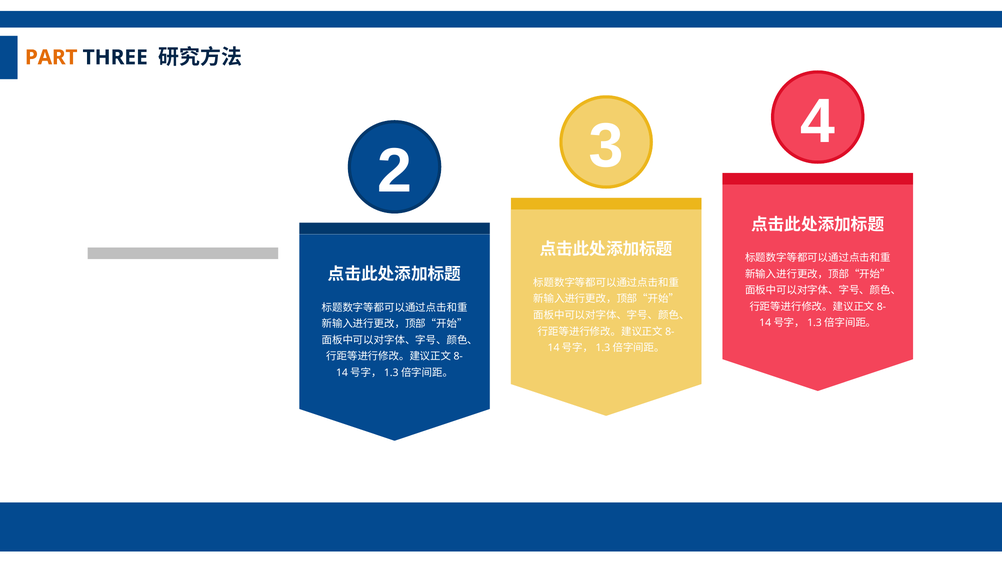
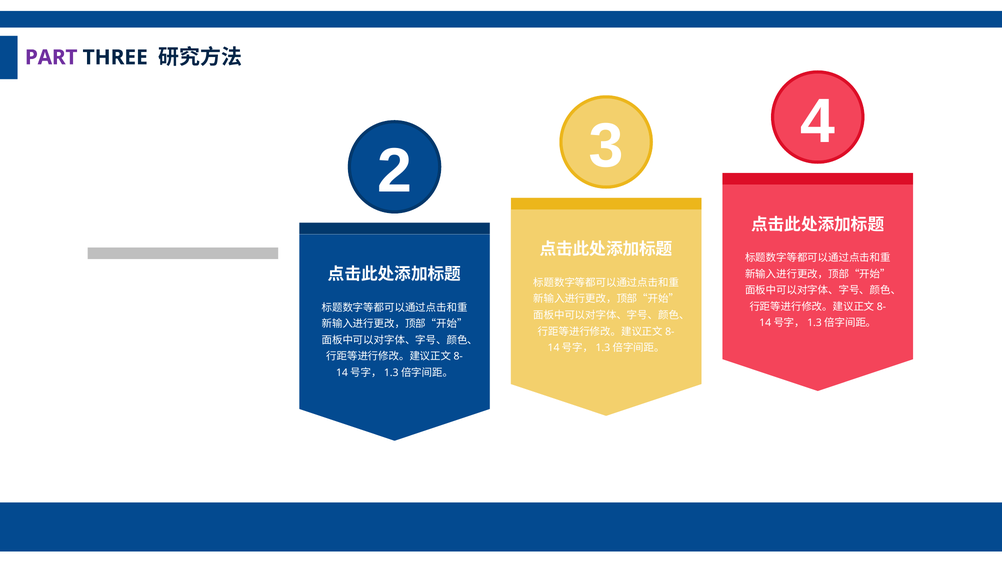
PART colour: orange -> purple (51, 57)
